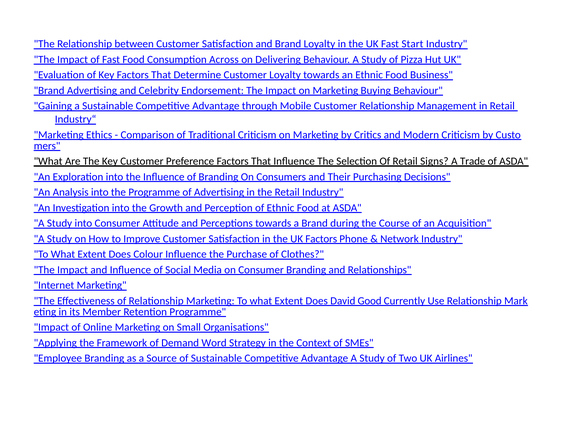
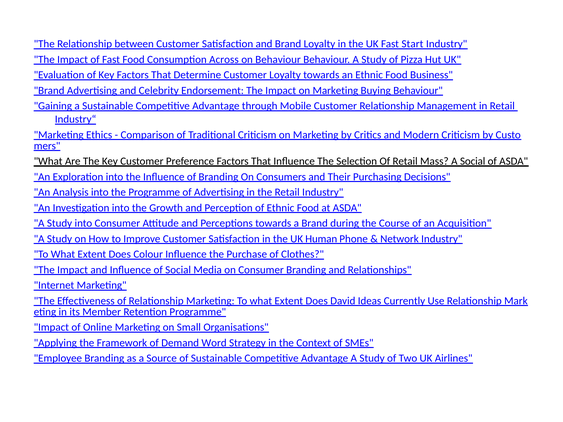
on Delivering: Delivering -> Behaviour (278, 59)
Signs: Signs -> Mass (434, 161)
A Trade: Trade -> Social (473, 161)
UK Factors: Factors -> Human (321, 239)
Good: Good -> Ideas (370, 301)
